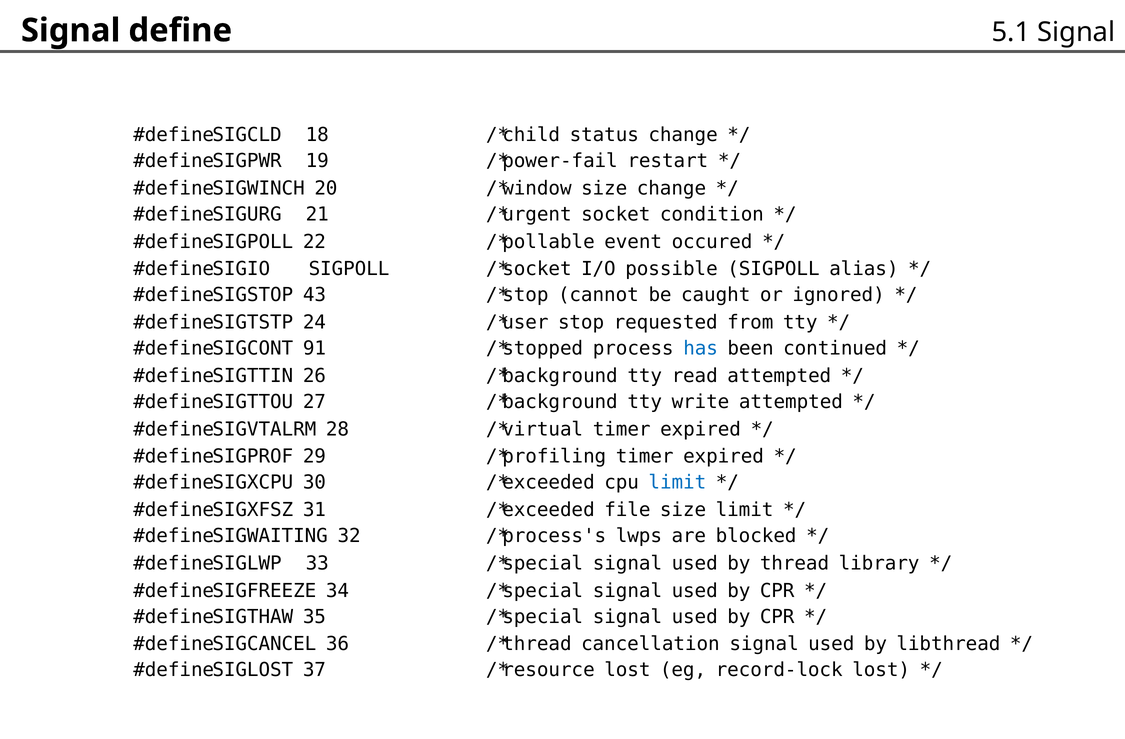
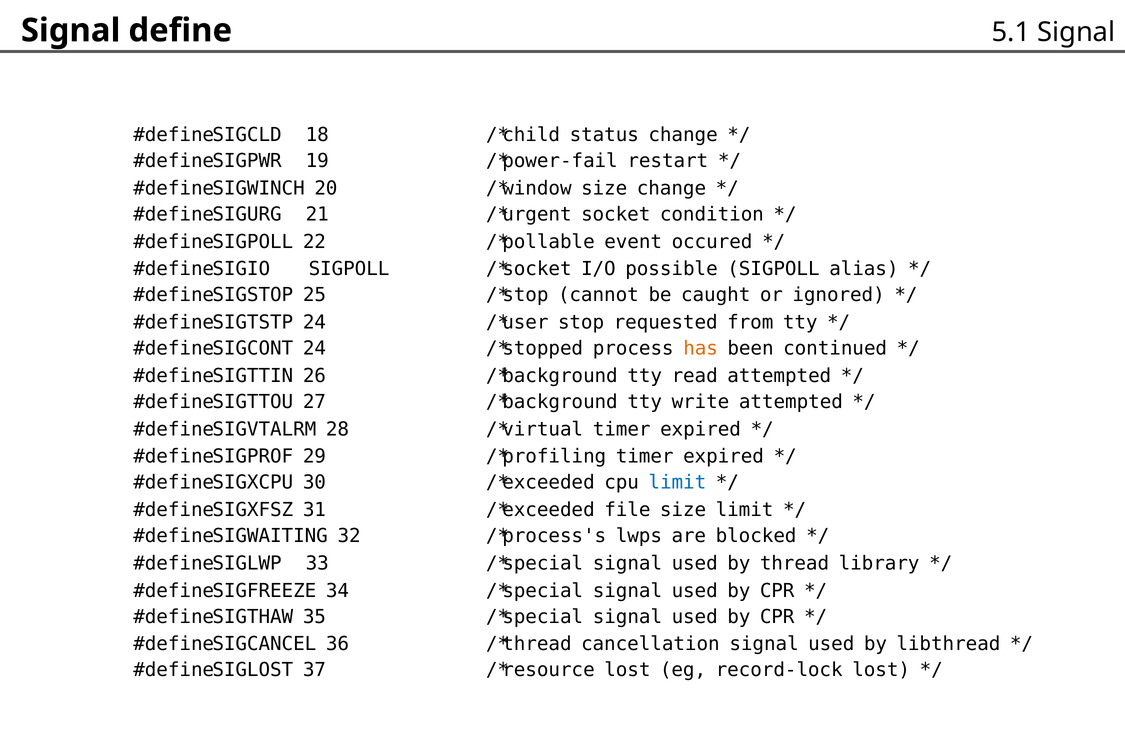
43: 43 -> 25 (314, 295)
SIGCONT 91: 91 -> 24 (314, 348)
has colour: blue -> orange (701, 348)
